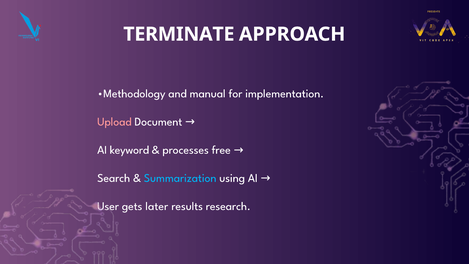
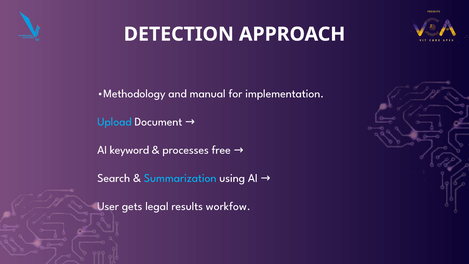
TERMINATE: TERMINATE -> DETECTION (179, 34)
Upload colour: pink -> light blue (114, 122)
later: later -> legal (157, 206)
research: research -> workfow (228, 206)
